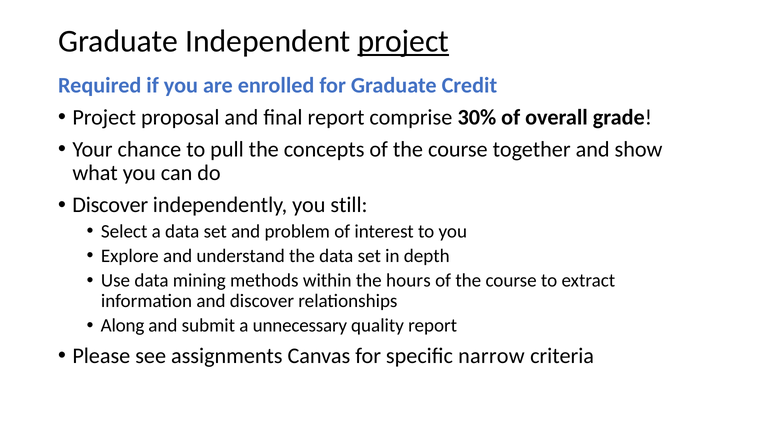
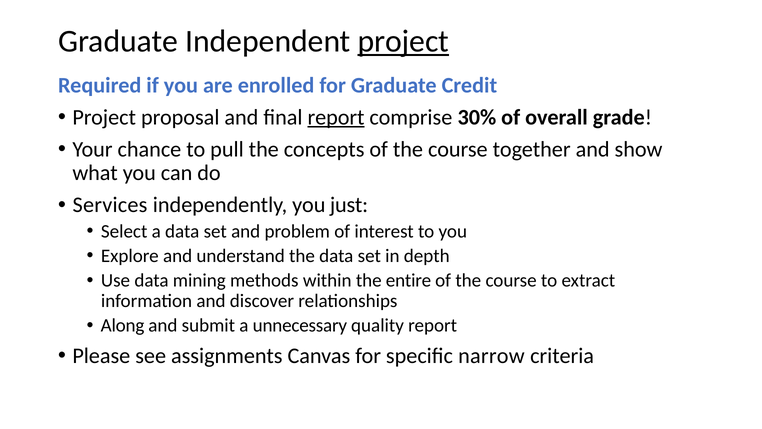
report underline: none -> present (336, 117)
Discover: Discover -> Services (110, 205)
still: still -> just (349, 205)
hours: hours -> entire (409, 280)
